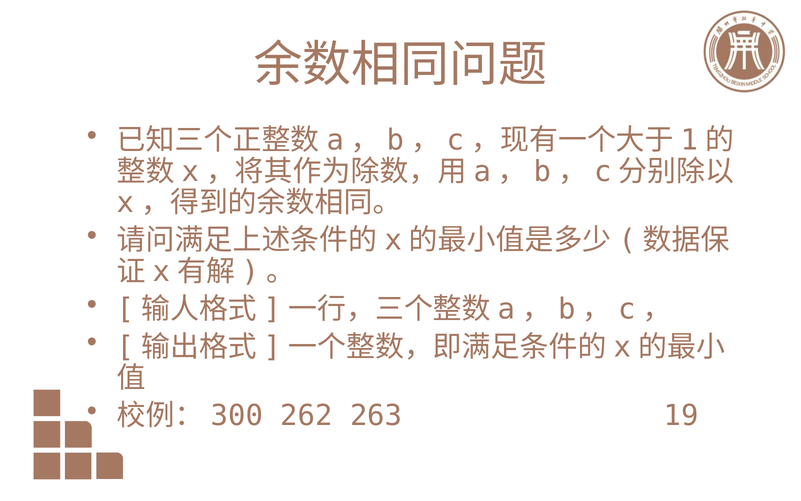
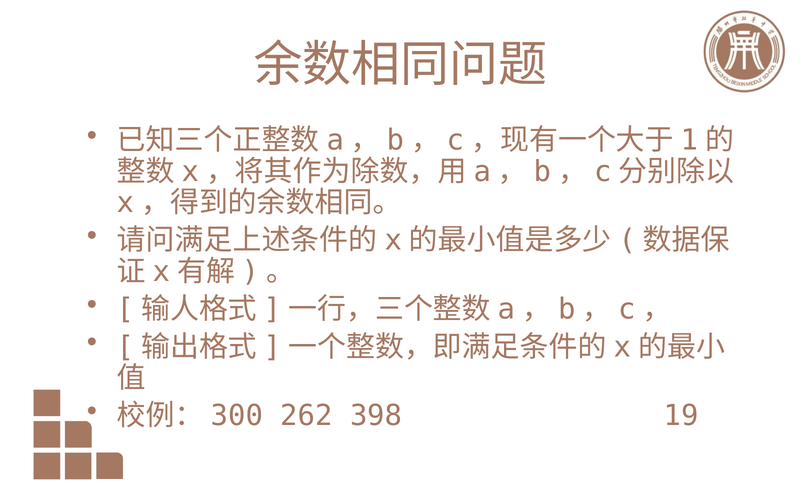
263: 263 -> 398 (376, 416)
